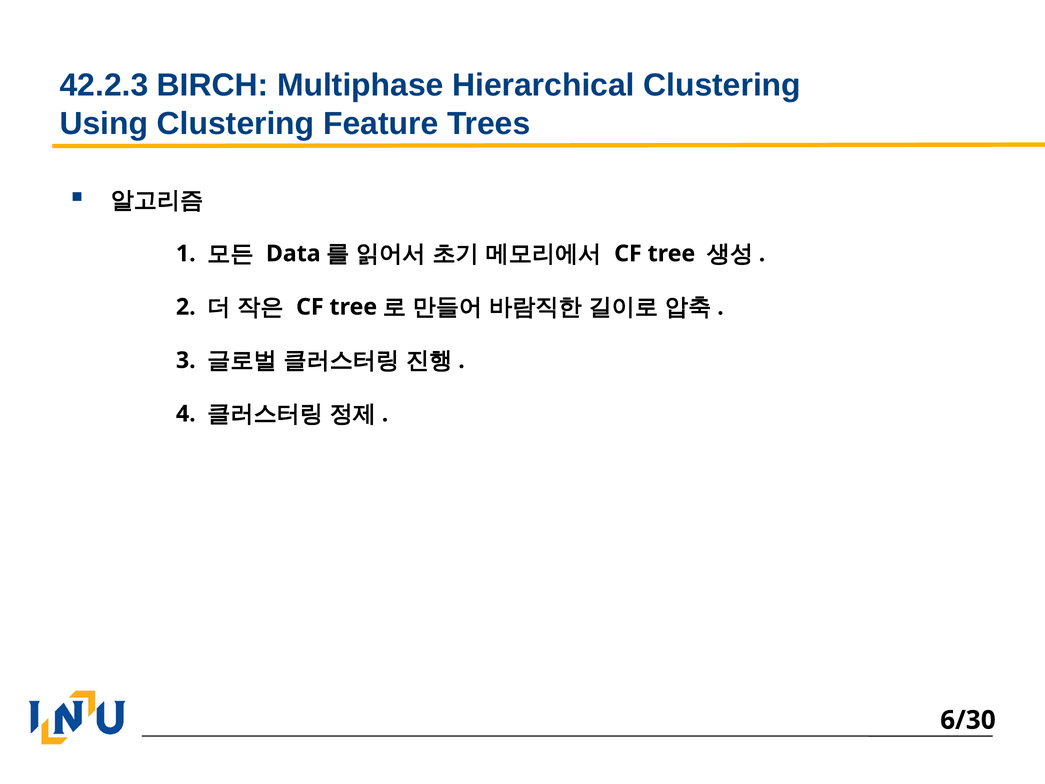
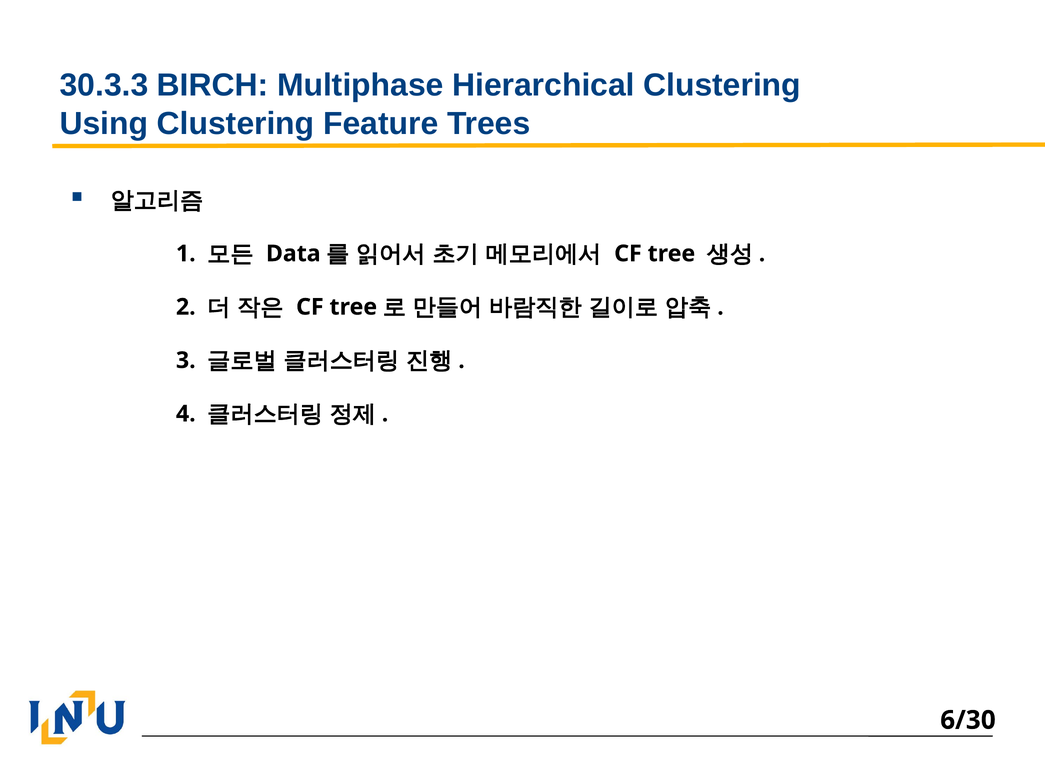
42.2.3: 42.2.3 -> 30.3.3 (104, 85)
